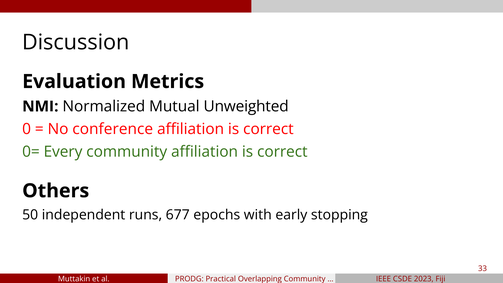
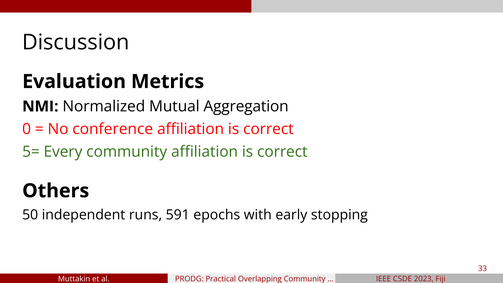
Unweighted: Unweighted -> Aggregation (246, 106)
0=: 0= -> 5= (31, 152)
677: 677 -> 591 (178, 215)
